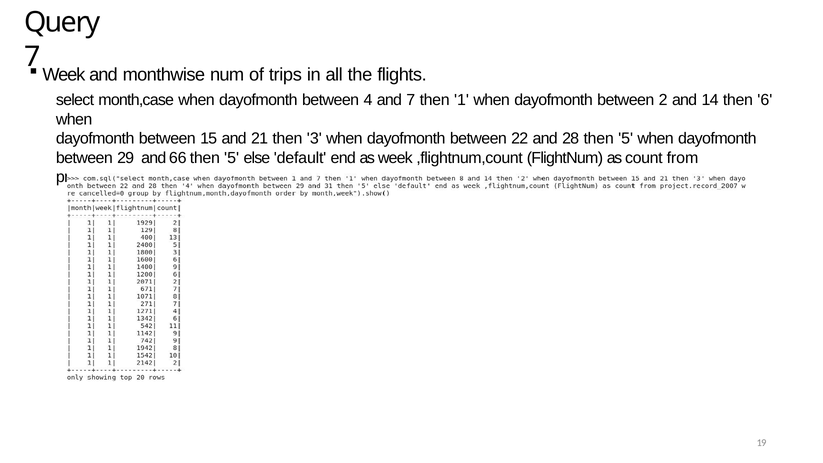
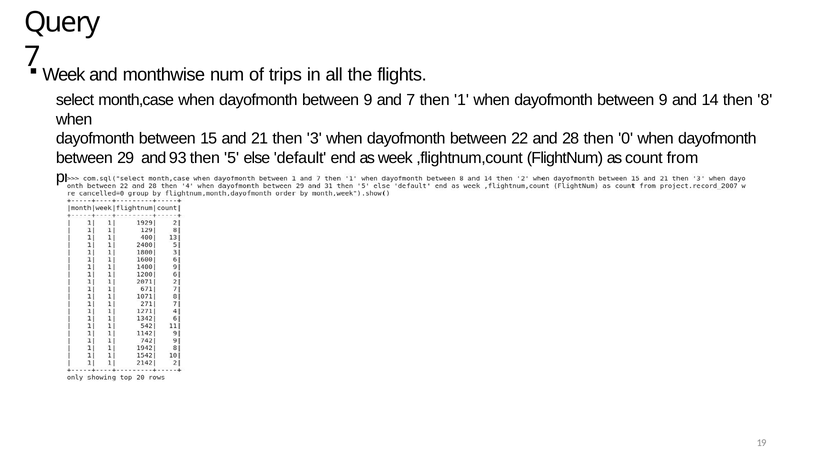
4: 4 -> 9 (368, 100)
2: 2 -> 9 (663, 100)
6: 6 -> 8 (765, 100)
28 then 5: 5 -> 0 (626, 139)
66: 66 -> 93 (178, 158)
